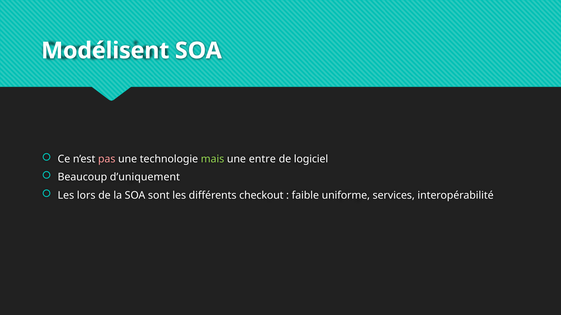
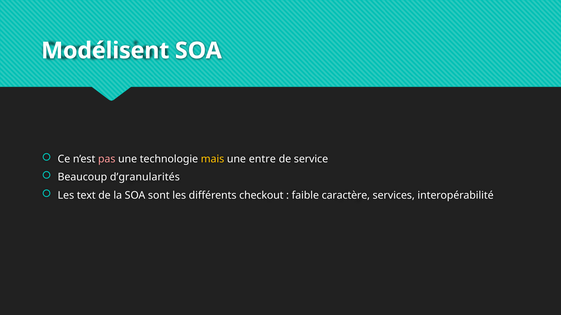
mais colour: light green -> yellow (213, 159)
logiciel: logiciel -> service (311, 159)
d’uniquement: d’uniquement -> d’granularités (145, 178)
lors: lors -> text (86, 196)
uniforme: uniforme -> caractère (346, 196)
